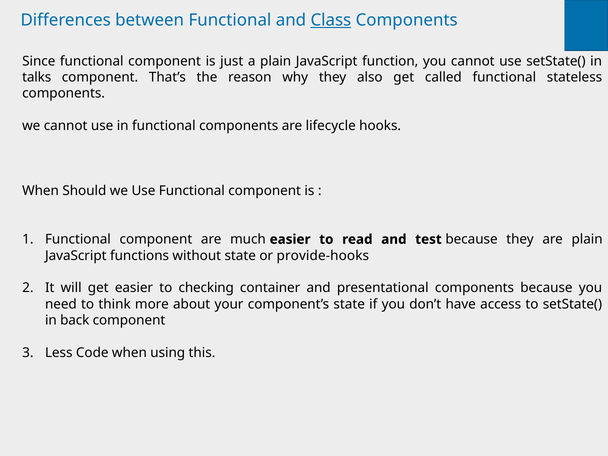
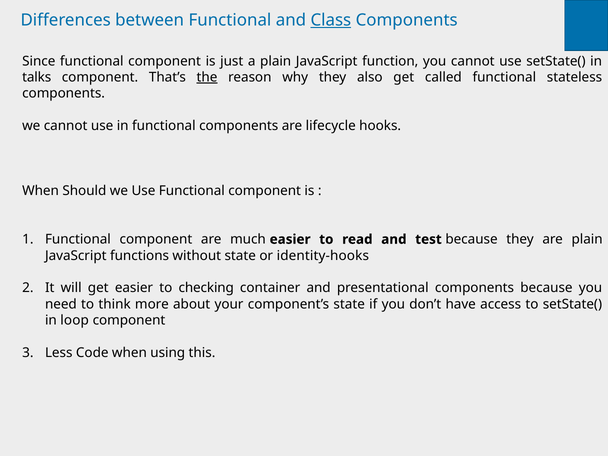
the underline: none -> present (207, 77)
provide-hooks: provide-hooks -> identity-hooks (323, 256)
back: back -> loop (75, 320)
